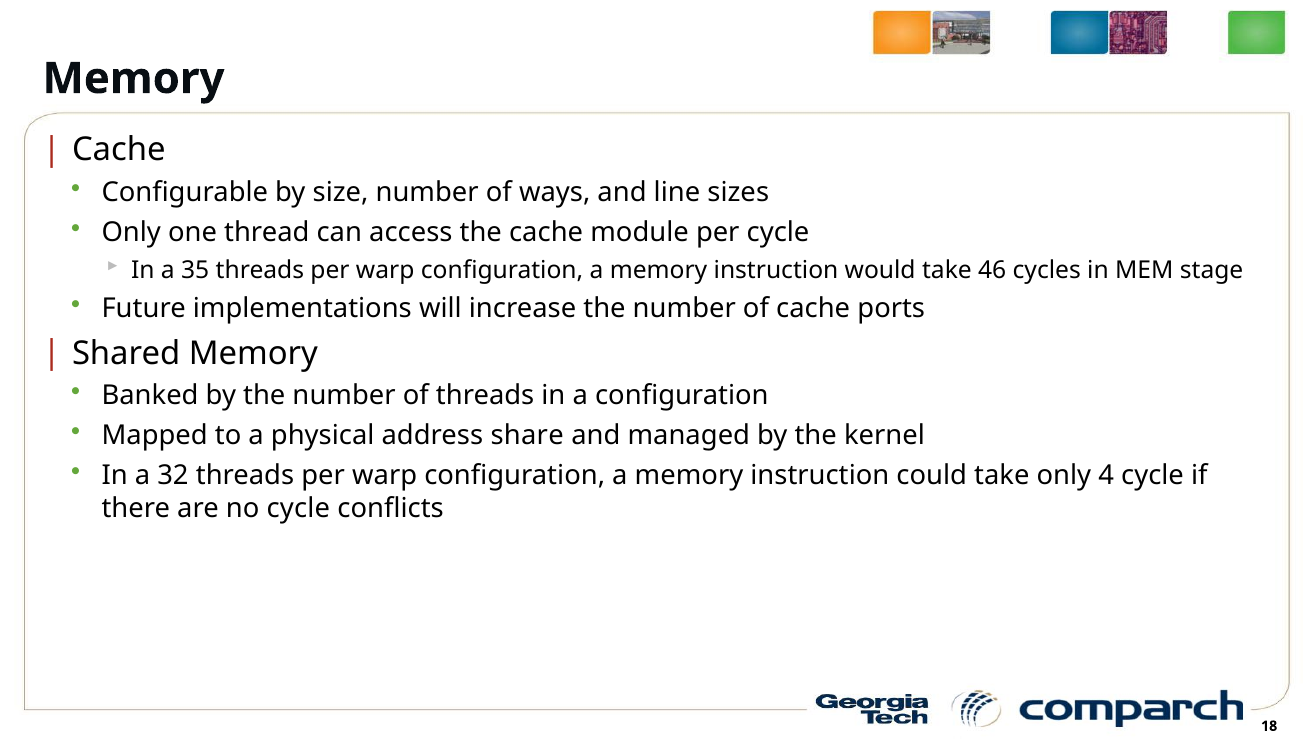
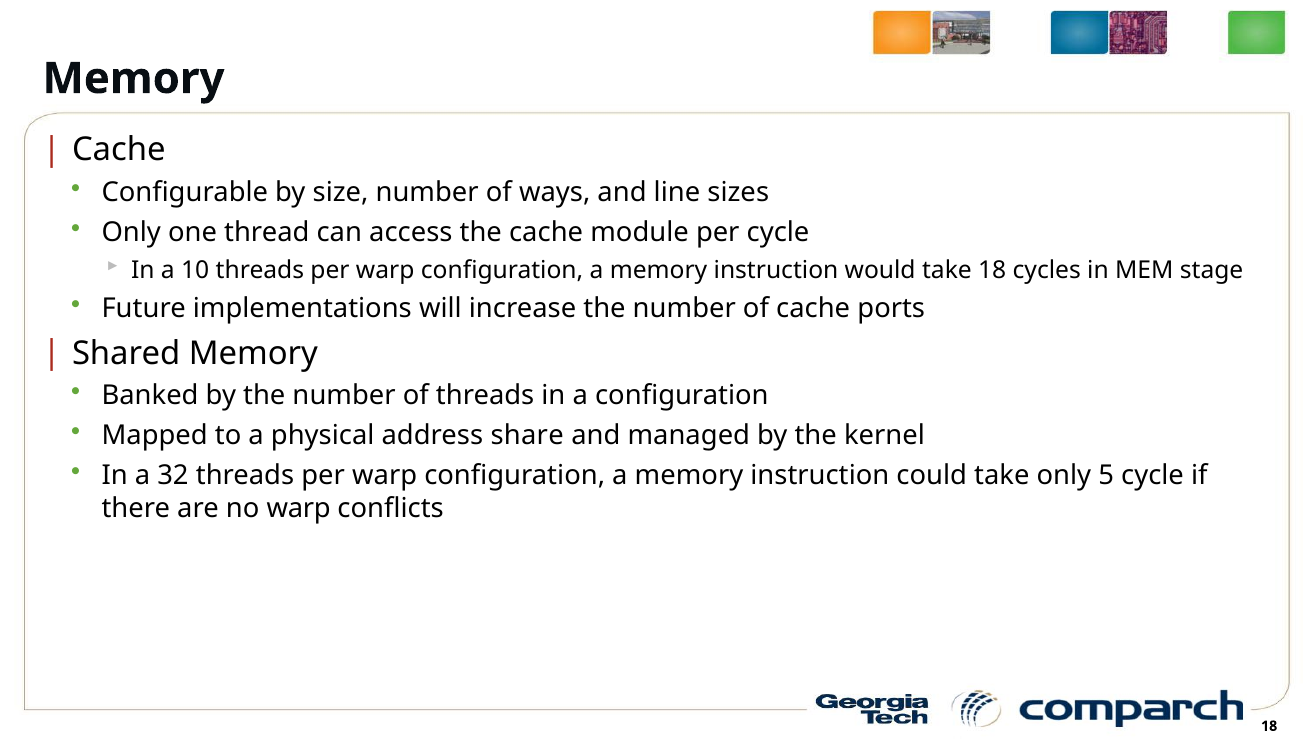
35: 35 -> 10 (195, 270)
take 46: 46 -> 18 (992, 270)
4: 4 -> 5 (1106, 475)
no cycle: cycle -> warp (299, 508)
